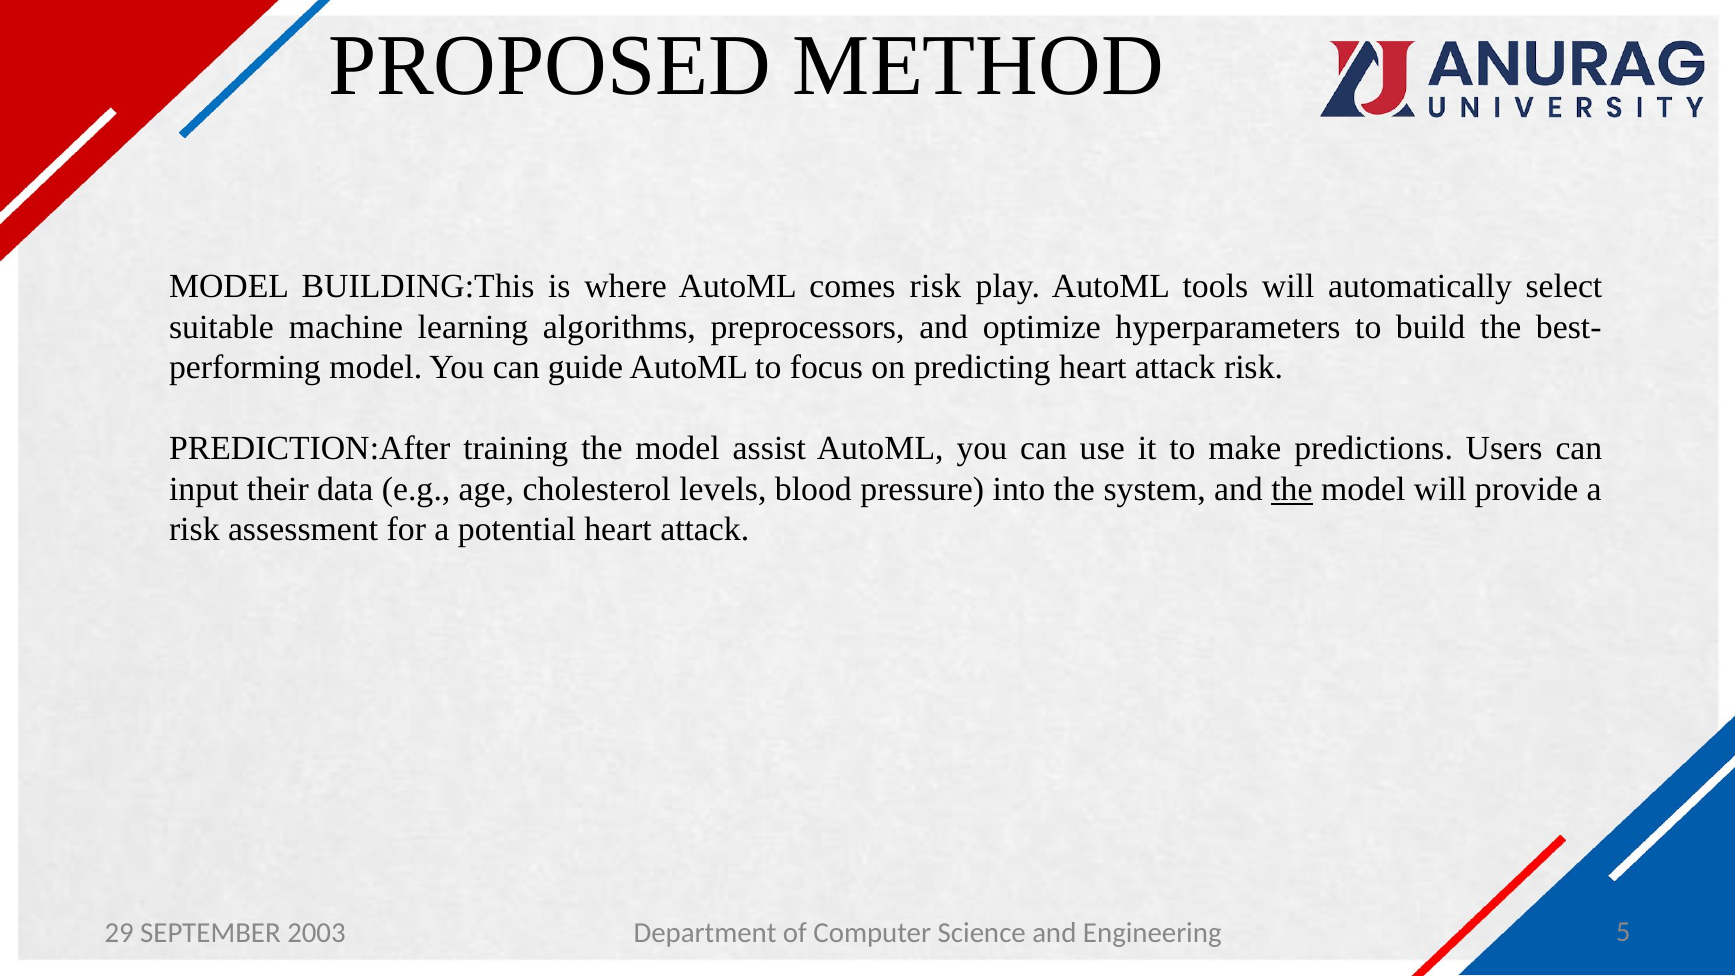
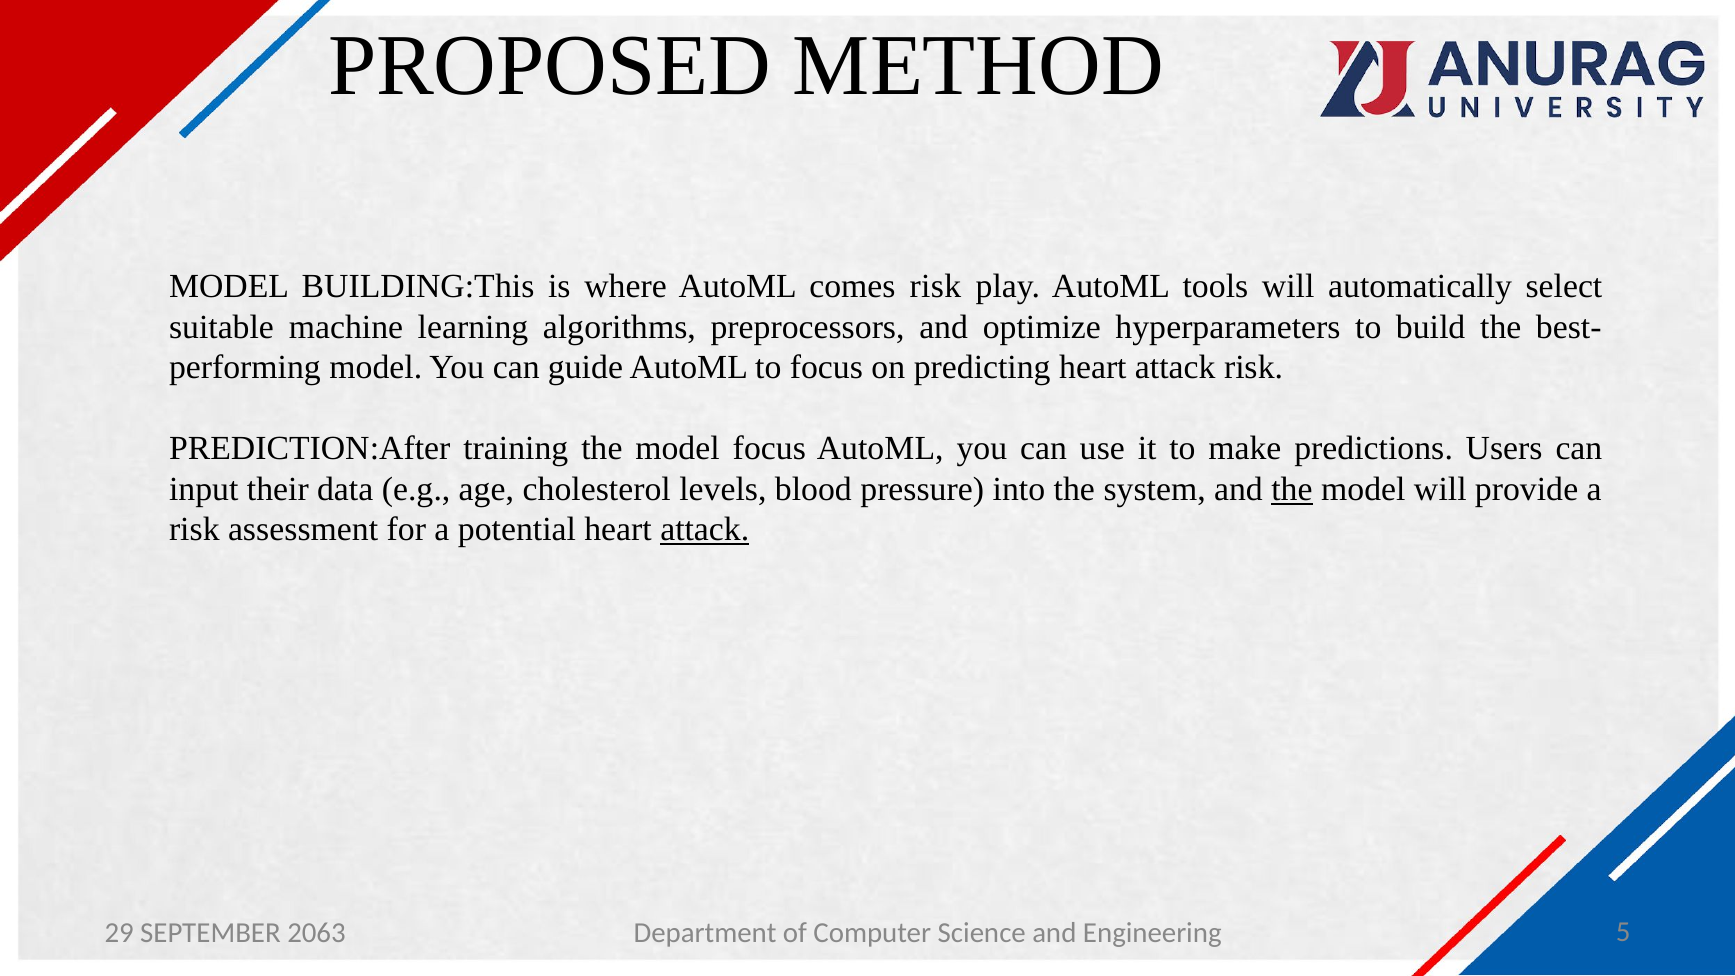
model assist: assist -> focus (769, 449)
attack underline: none -> present (705, 530)
2003: 2003 -> 2063 (317, 932)
